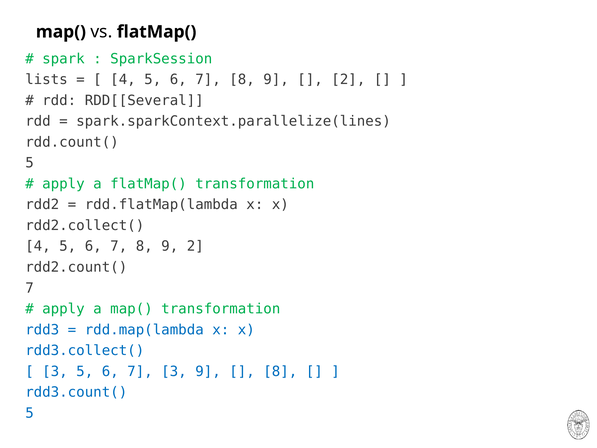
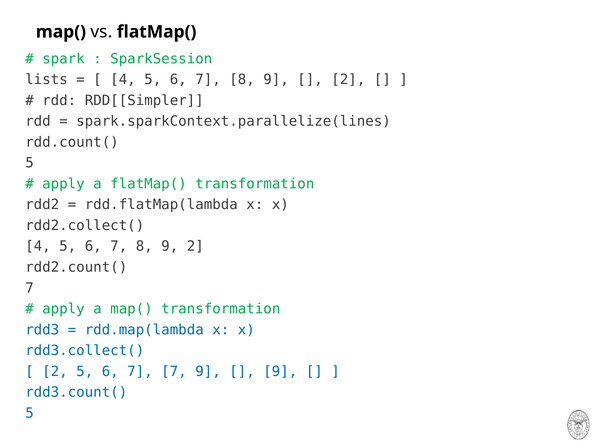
RDD[[Several: RDD[[Several -> RDD[[Simpler (144, 100)
3: 3 -> 2 (55, 371)
7 3: 3 -> 7 (174, 371)
8: 8 -> 9 (280, 371)
